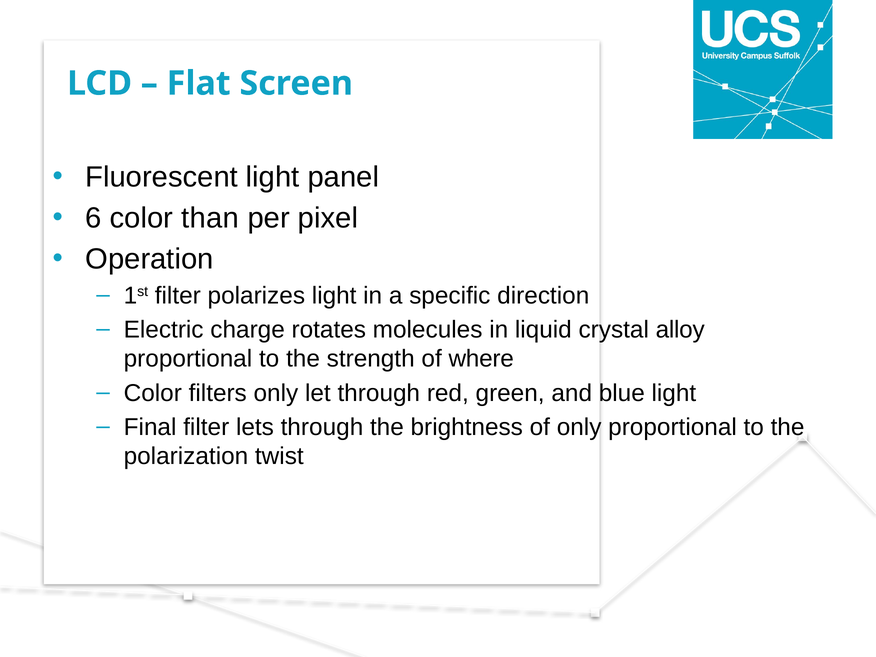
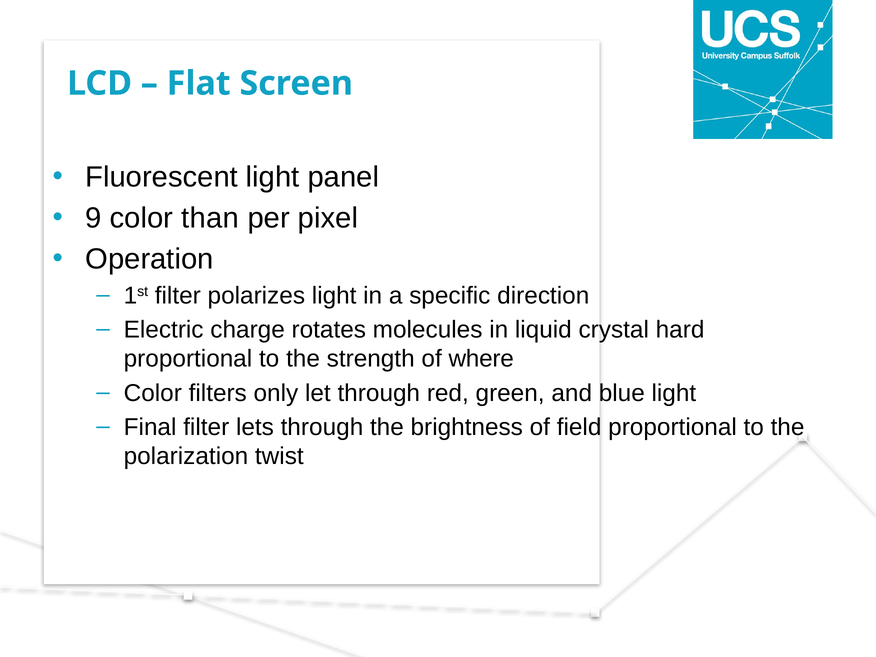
6: 6 -> 9 (94, 218)
alloy: alloy -> hard (680, 330)
of only: only -> field (579, 427)
